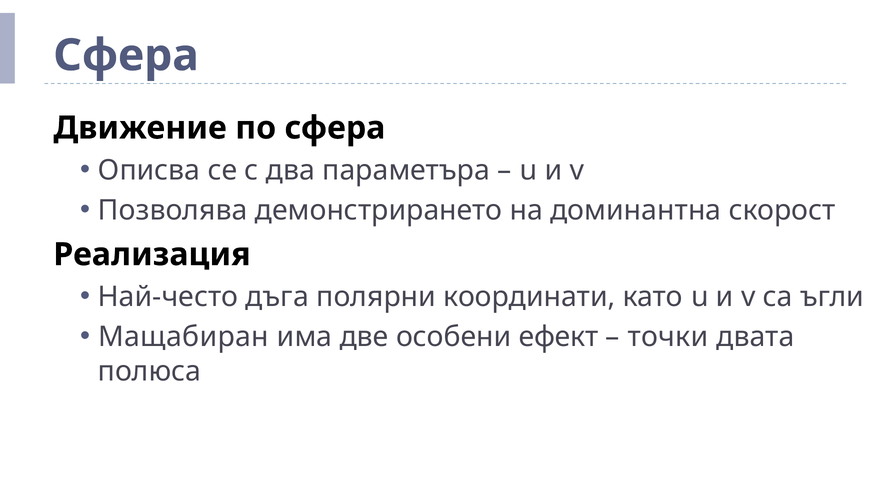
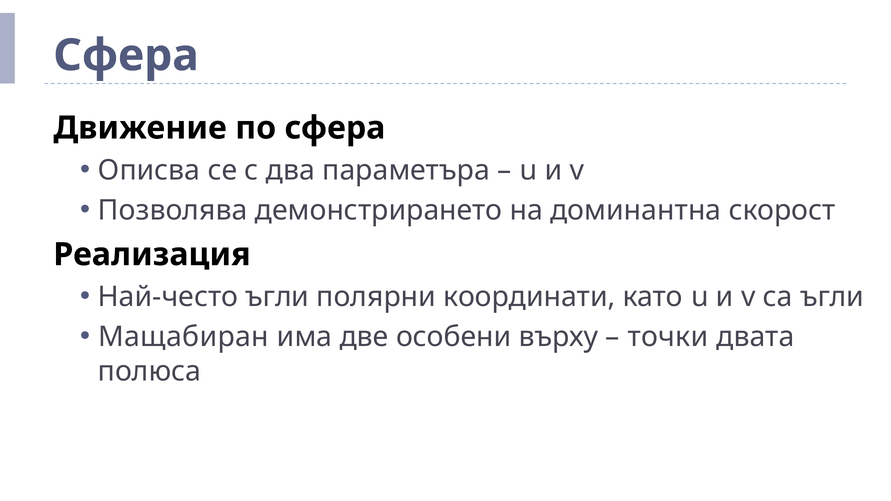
Най-често дъга: дъга -> ъгли (277, 297)
ефект: ефект -> върху (559, 337)
